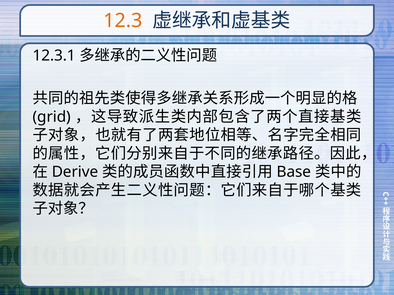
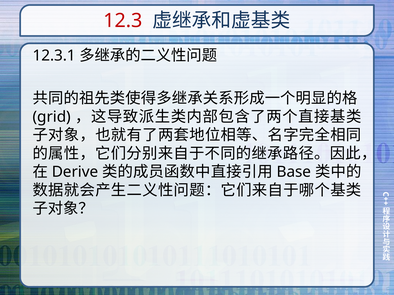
12.3 colour: orange -> red (123, 21)
